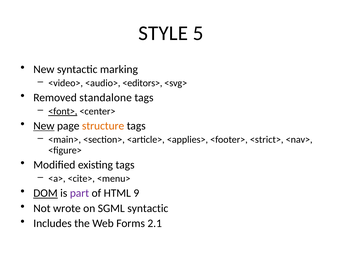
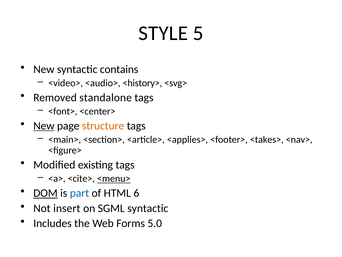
marking: marking -> contains (119, 69)
<editors>: <editors> -> <history> (142, 83)
<font> underline: present -> none (63, 111)
<strict>: <strict> -> <takes> (267, 139)
<menu> underline: none -> present (114, 178)
part colour: purple -> blue (79, 193)
9: 9 -> 6 (136, 193)
wrote: wrote -> insert (67, 208)
2.1: 2.1 -> 5.0 (155, 223)
